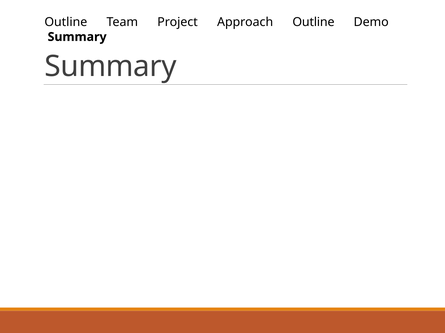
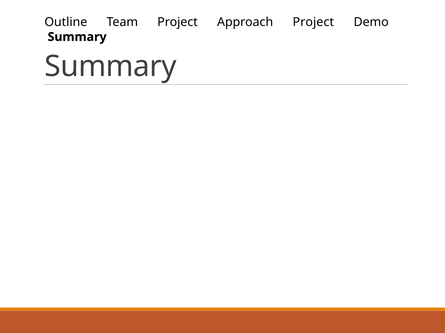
Approach Outline: Outline -> Project (313, 22)
